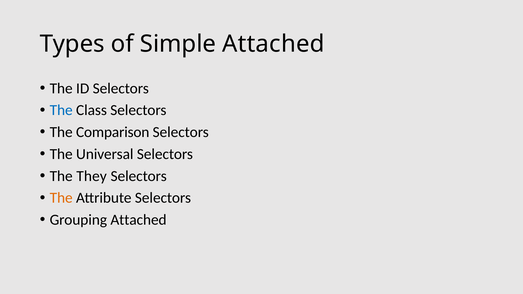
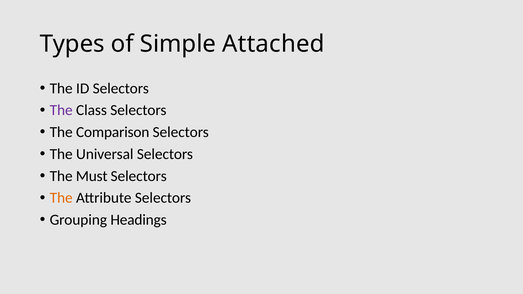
The colour: blue -> purple (61, 110)
They: They -> Must (92, 176)
Grouping Attached: Attached -> Headings (139, 220)
